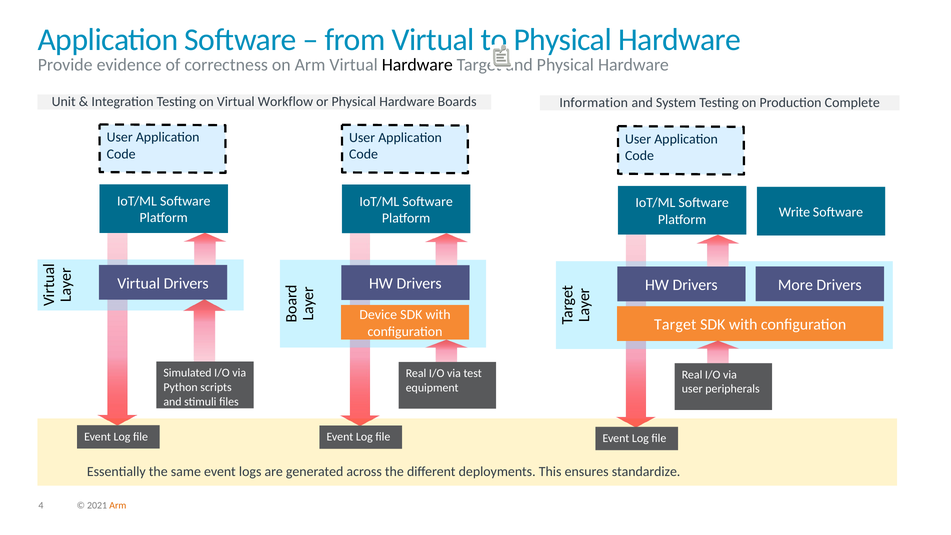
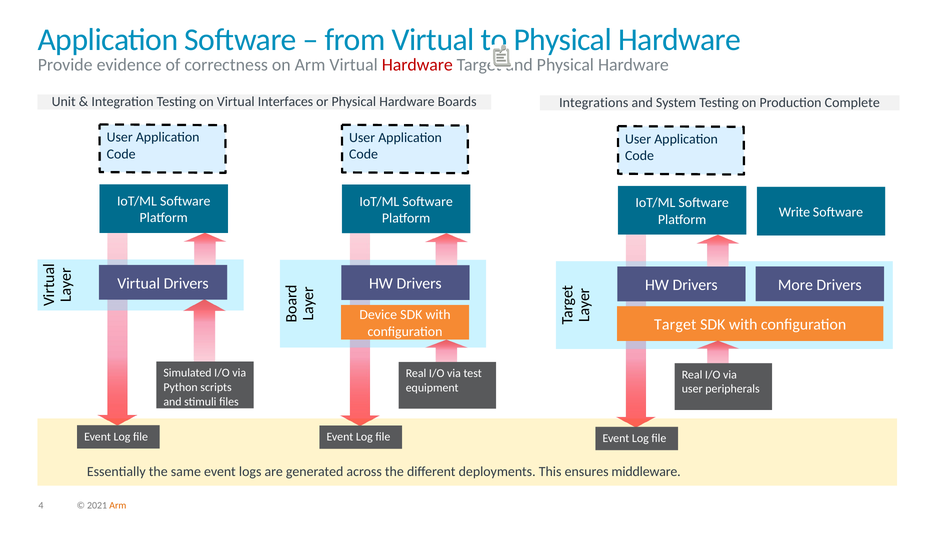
Hardware colour: black -> red (417, 65)
Workflow: Workflow -> Interfaces (285, 102)
Information: Information -> Integrations (594, 103)
standardize: standardize -> middleware (646, 472)
